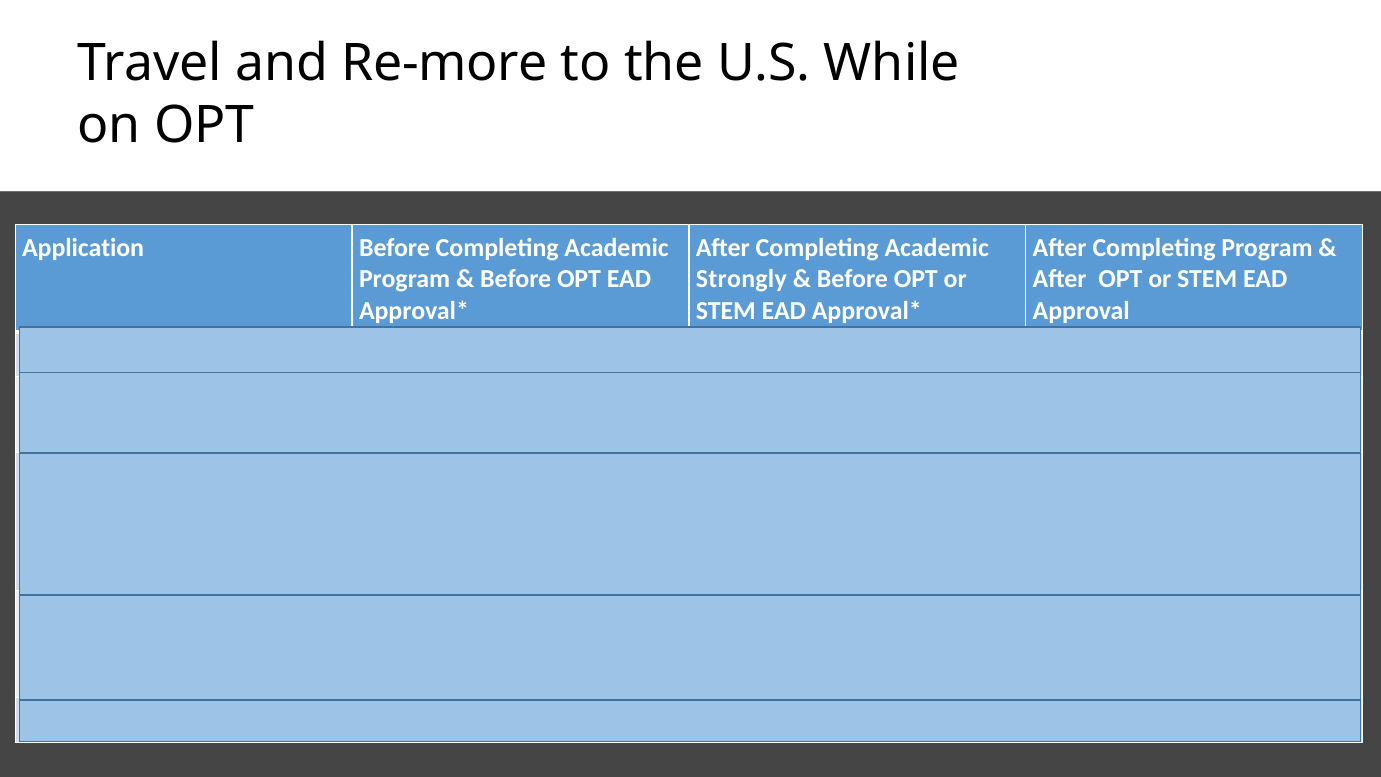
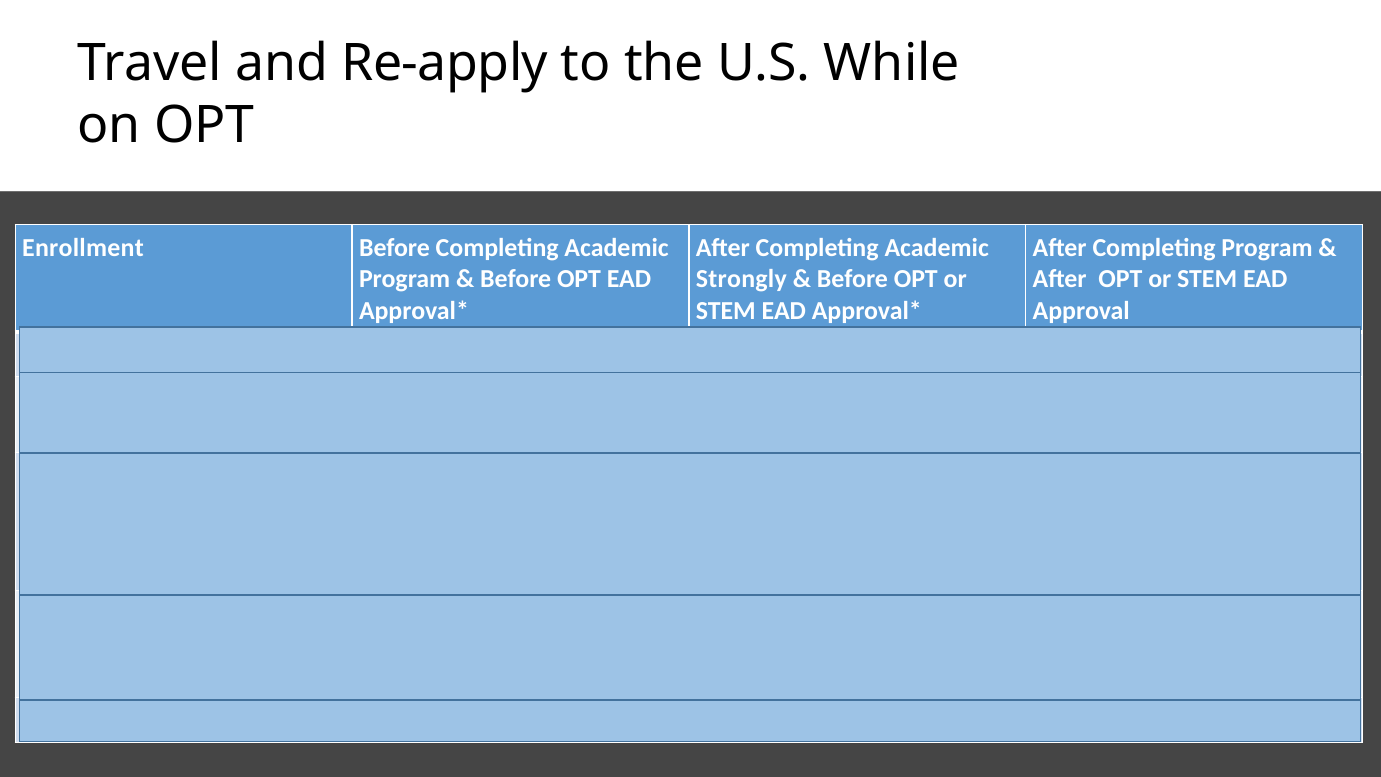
Re-more: Re-more -> Re-apply (445, 63)
Application: Application -> Enrollment (83, 248)
